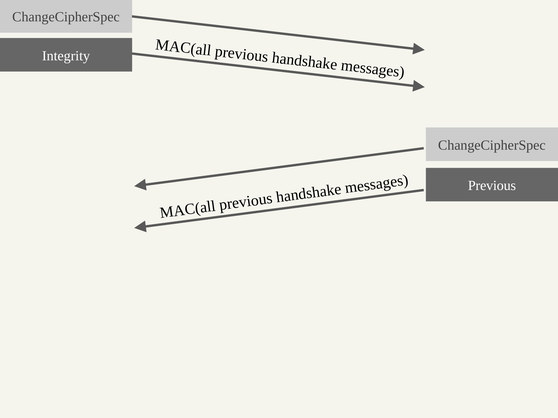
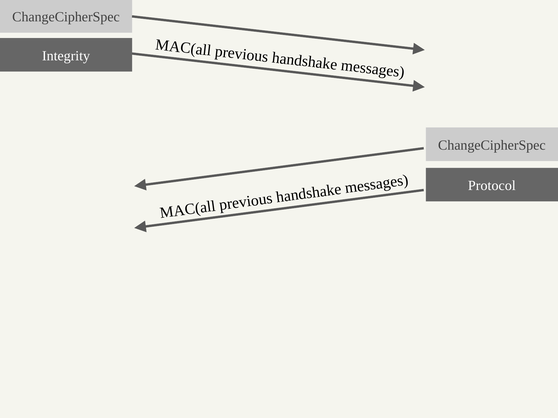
Previous: Previous -> Protocol (492, 186)
